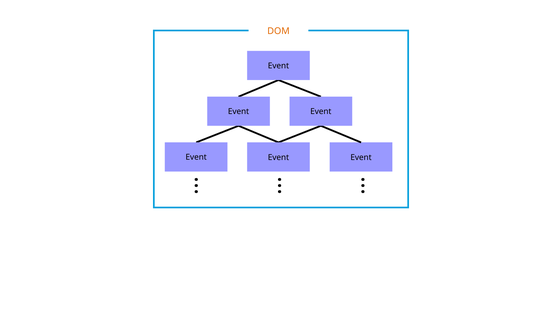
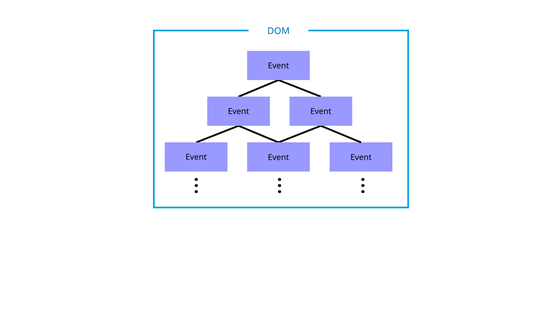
DOM colour: orange -> blue (278, 31)
